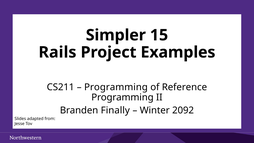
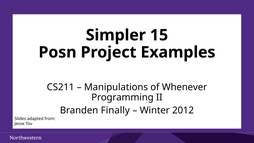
Rails: Rails -> Posn (58, 52)
Programming: Programming -> Manipulations (116, 87)
Reference: Reference -> Whenever (184, 87)
2092: 2092 -> 2012 (183, 110)
